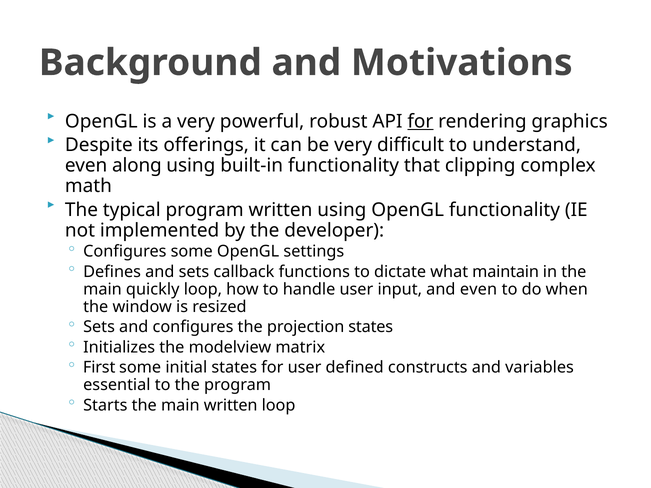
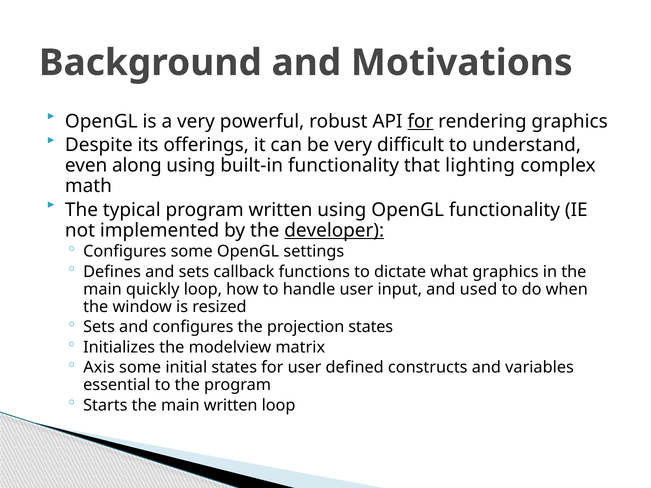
clipping: clipping -> lighting (480, 166)
developer underline: none -> present (334, 230)
what maintain: maintain -> graphics (505, 272)
and even: even -> used (478, 289)
First: First -> Axis (99, 368)
